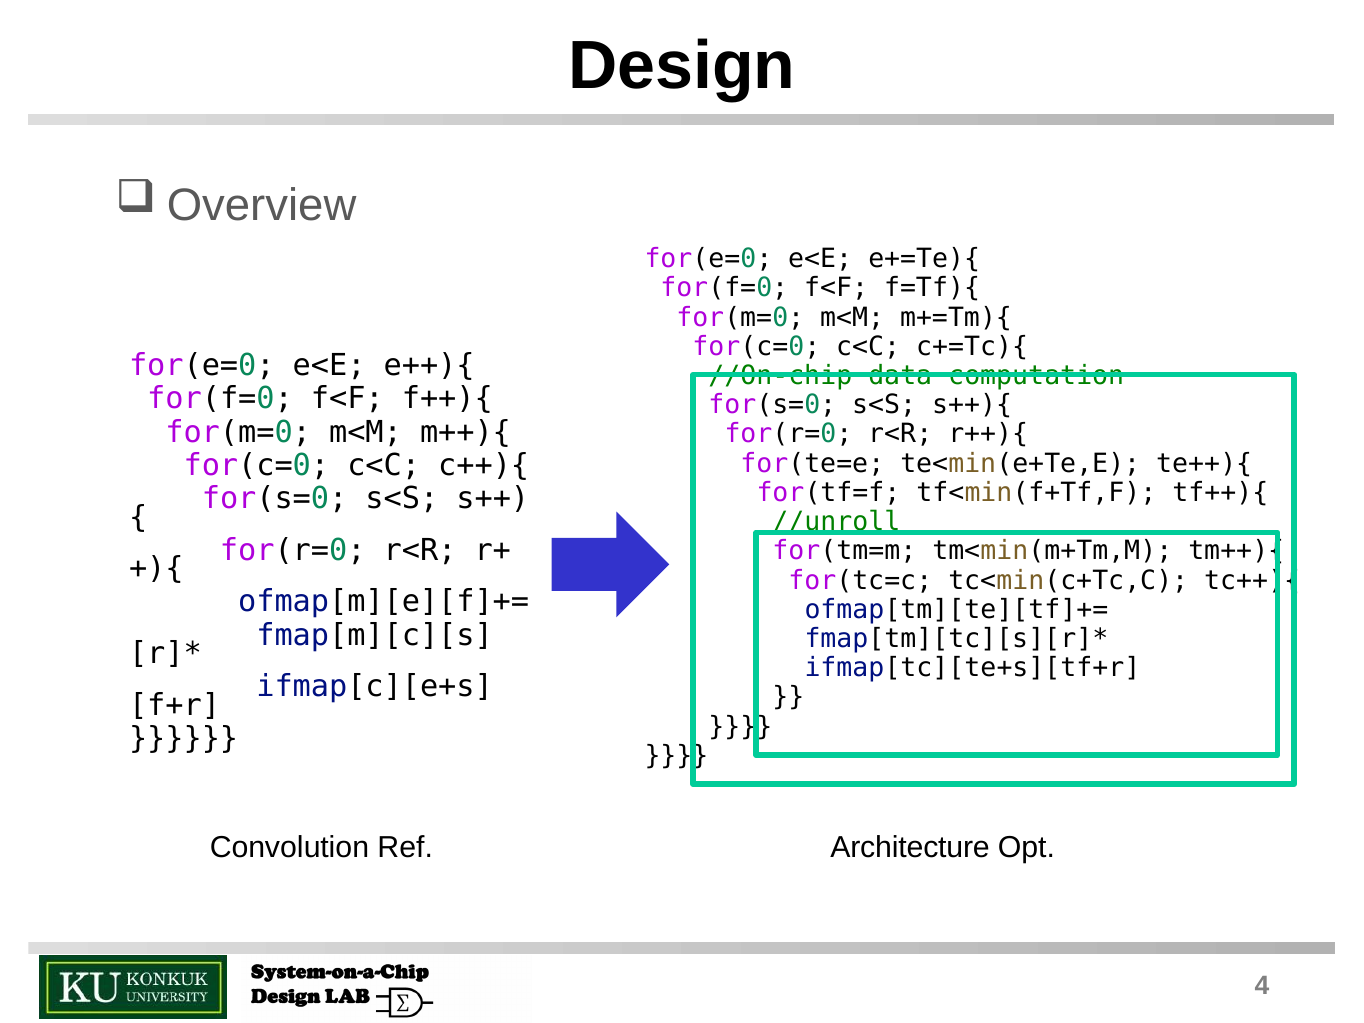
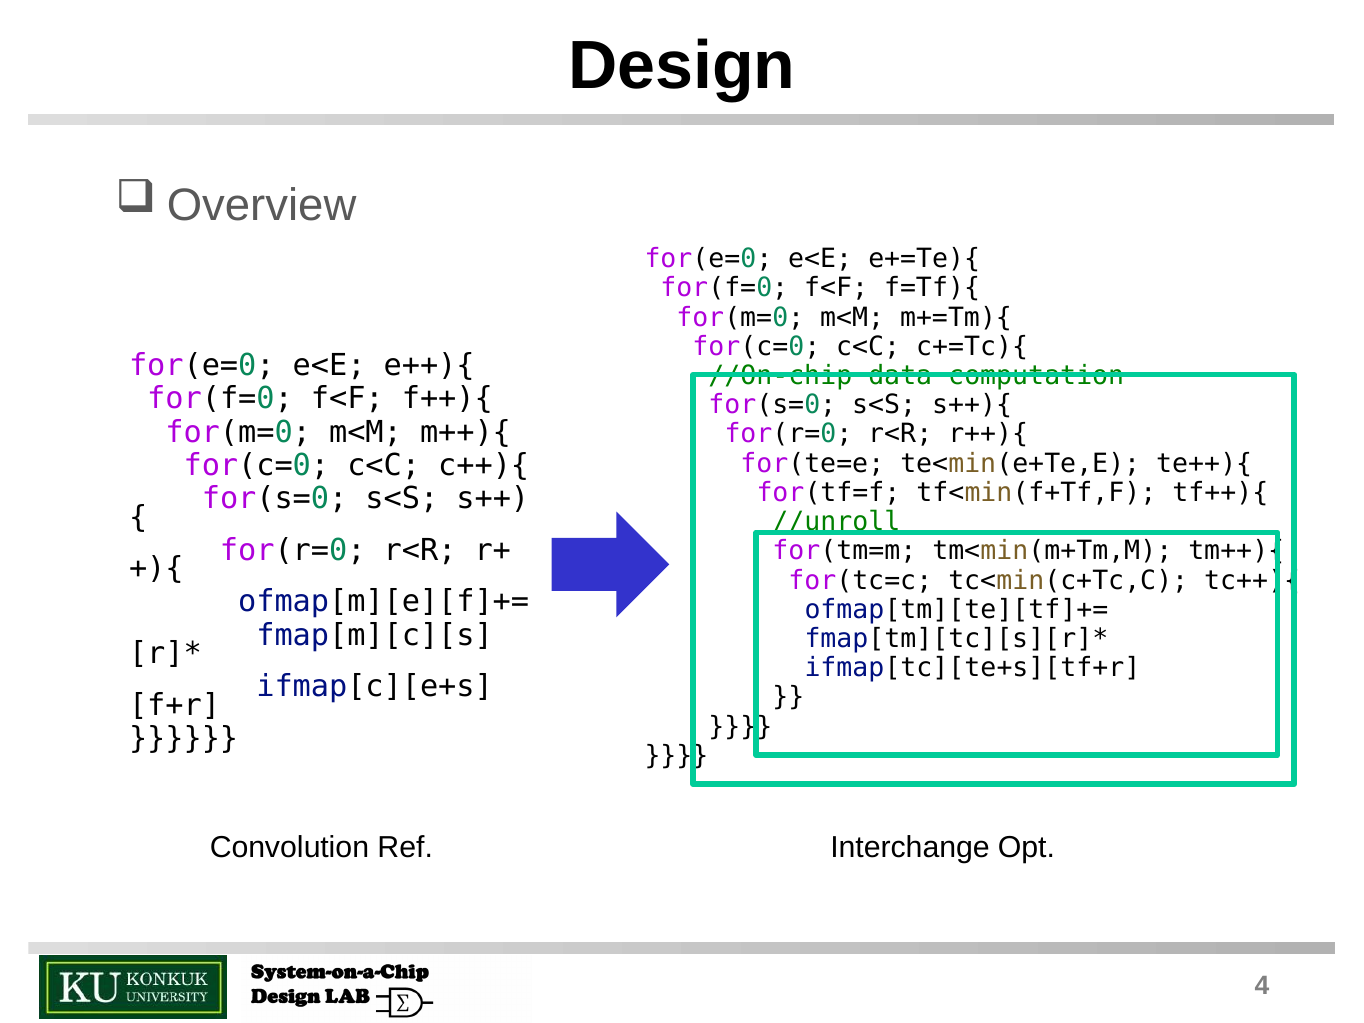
Architecture: Architecture -> Interchange (910, 847)
